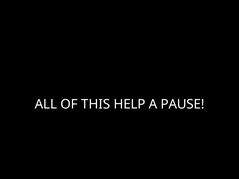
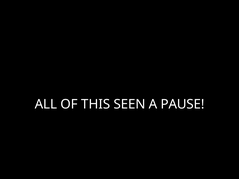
HELP: HELP -> SEEN (130, 104)
